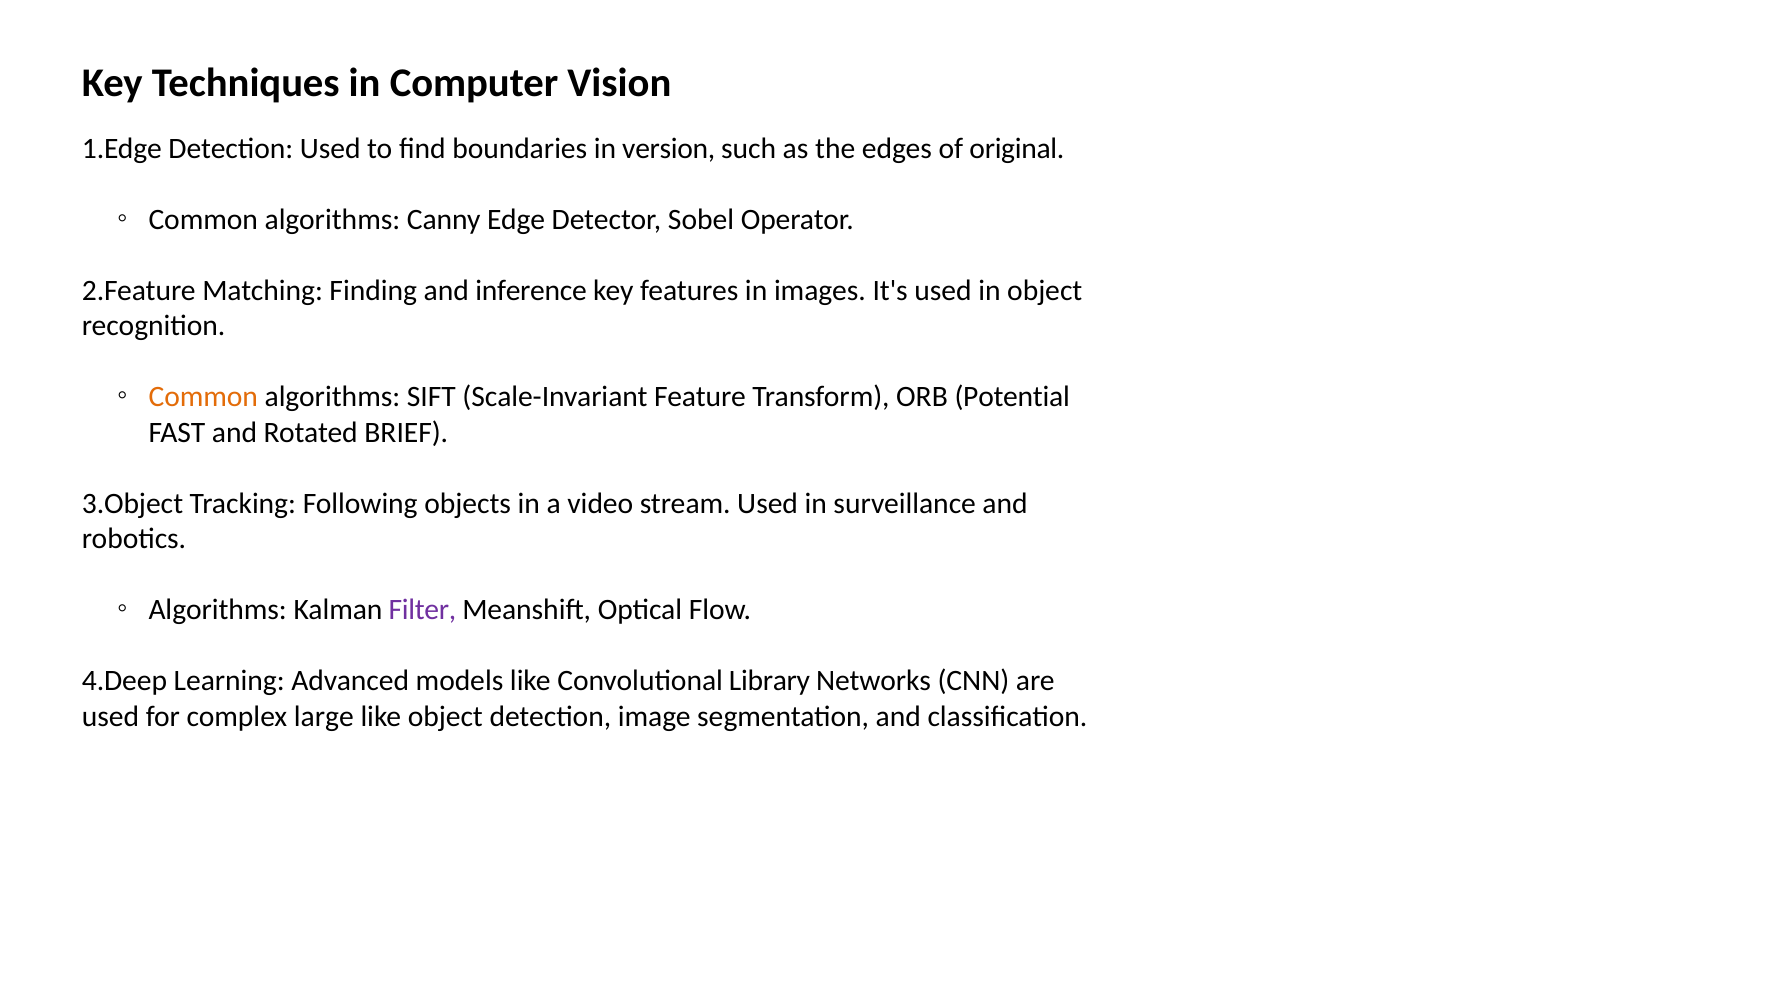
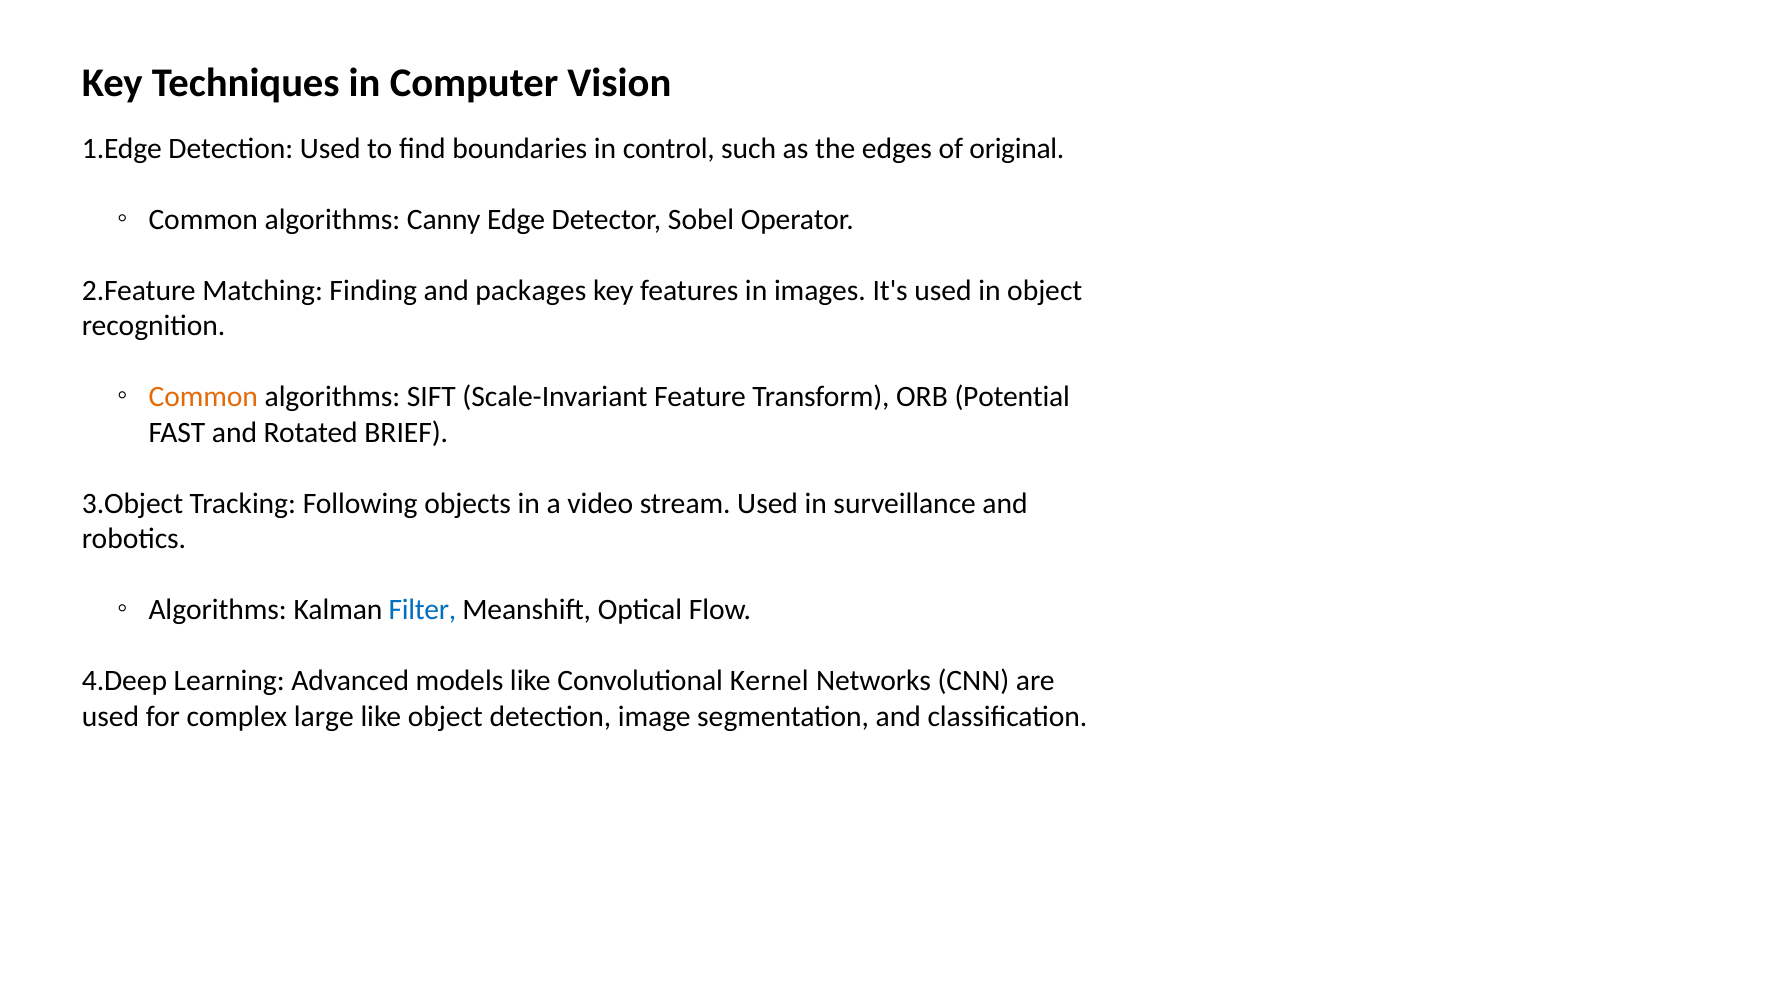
version: version -> control (669, 148)
inference: inference -> packages (531, 291)
Filter colour: purple -> blue (422, 610)
Library: Library -> Kernel (769, 681)
